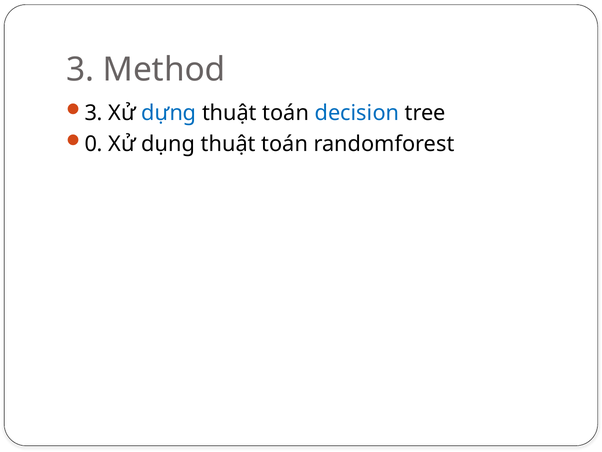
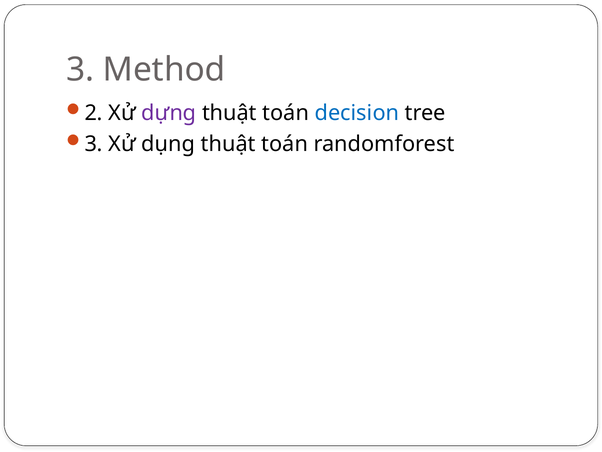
3: 3 -> 2 (94, 113)
dựng colour: blue -> purple (169, 113)
0: 0 -> 3 (94, 144)
